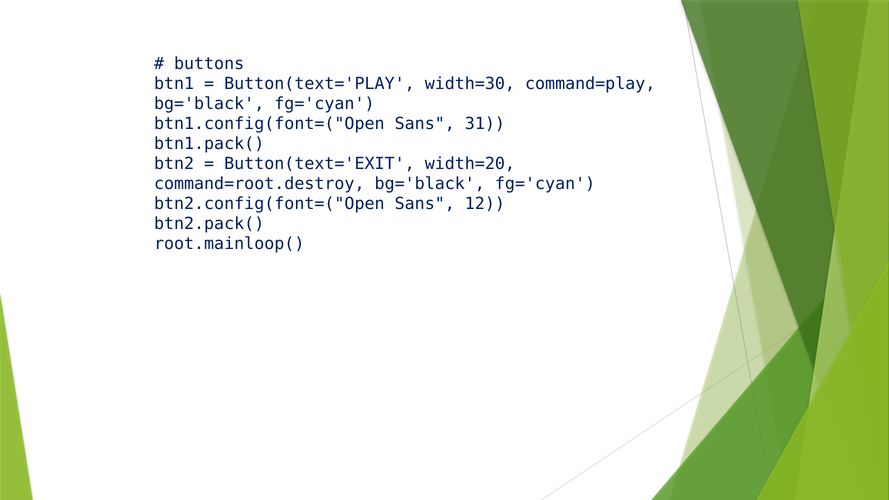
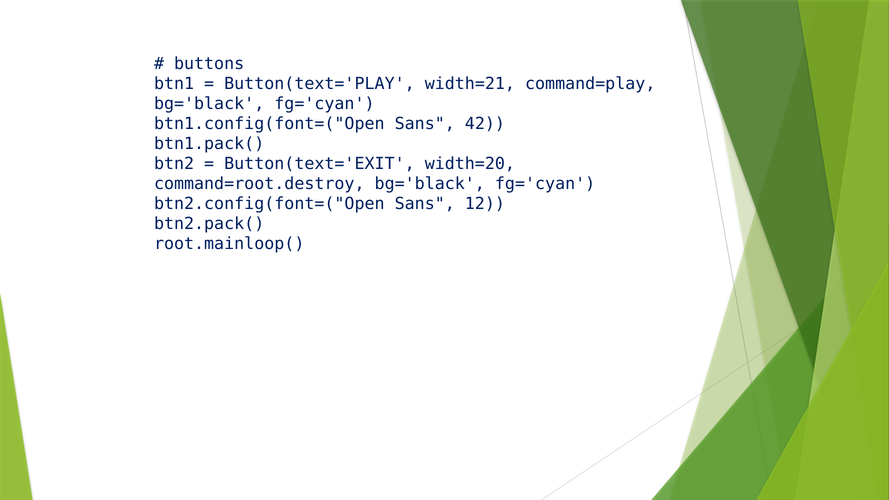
width=30: width=30 -> width=21 (470, 84)
31: 31 -> 42 (485, 124)
